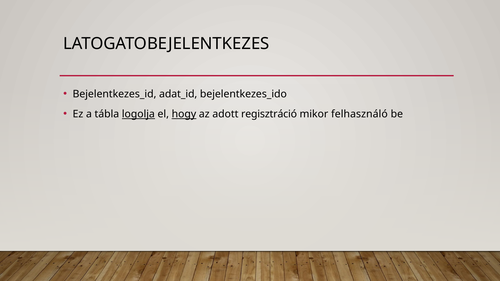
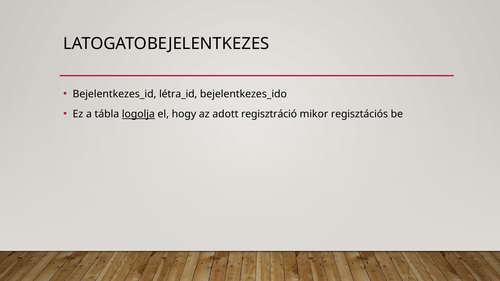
adat_id: adat_id -> létra_id (178, 94)
hogy underline: present -> none (184, 114)
felhasználó: felhasználó -> regisztációs (360, 114)
